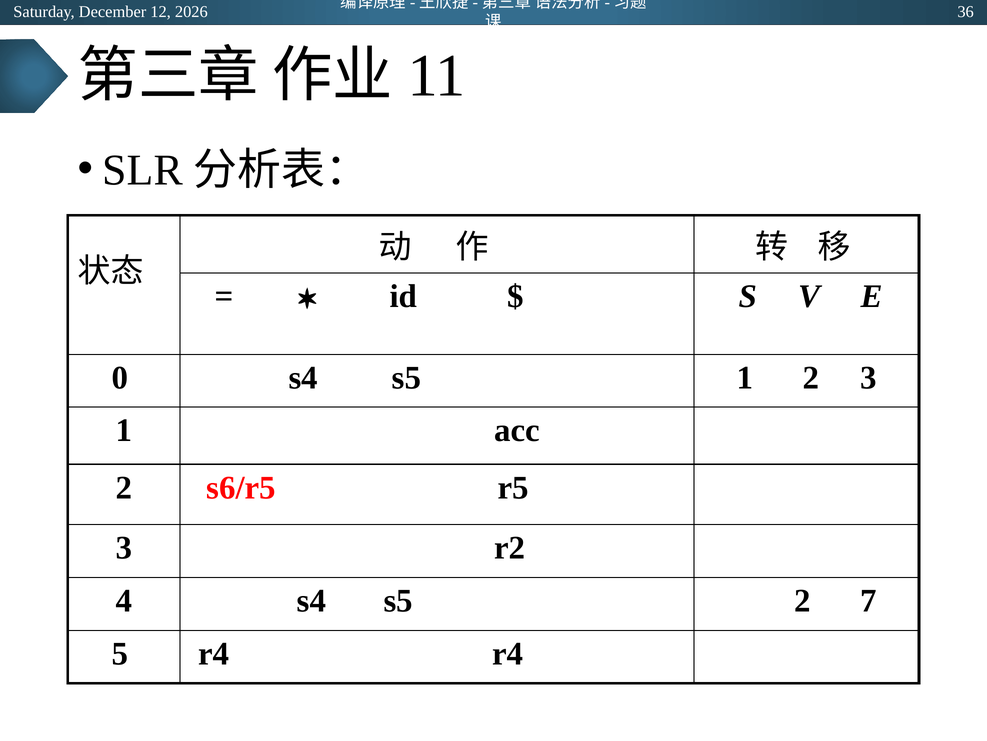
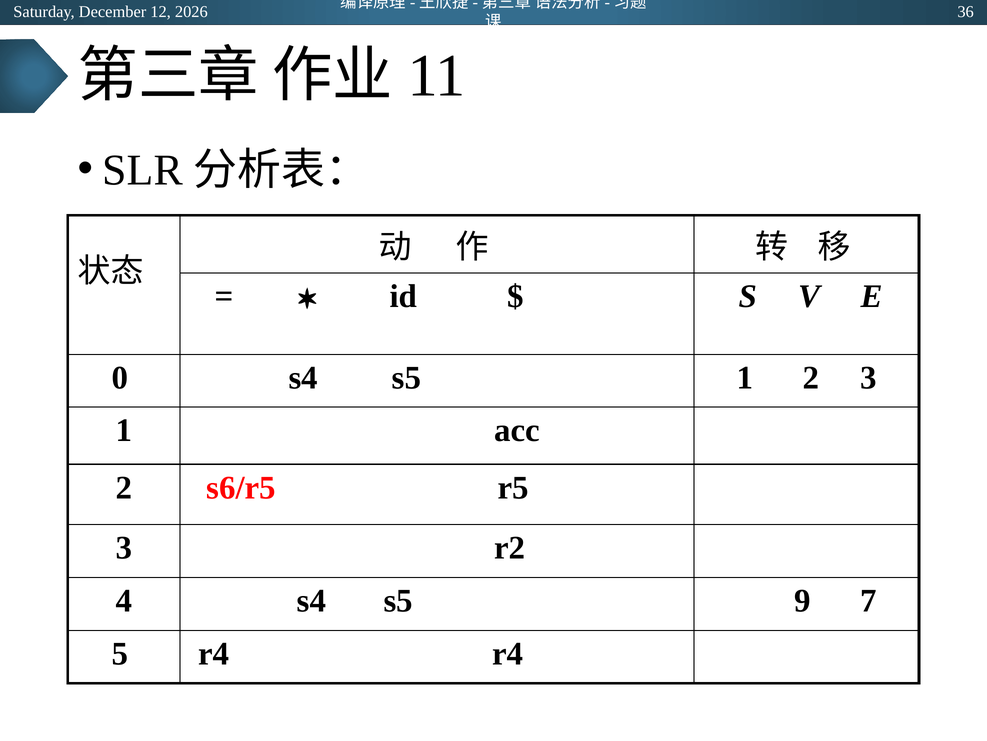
s5 2: 2 -> 9 (802, 600)
